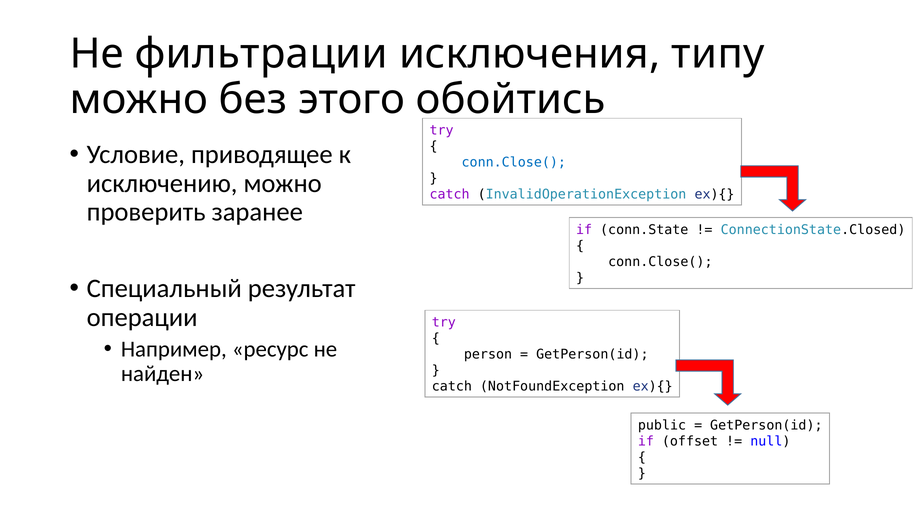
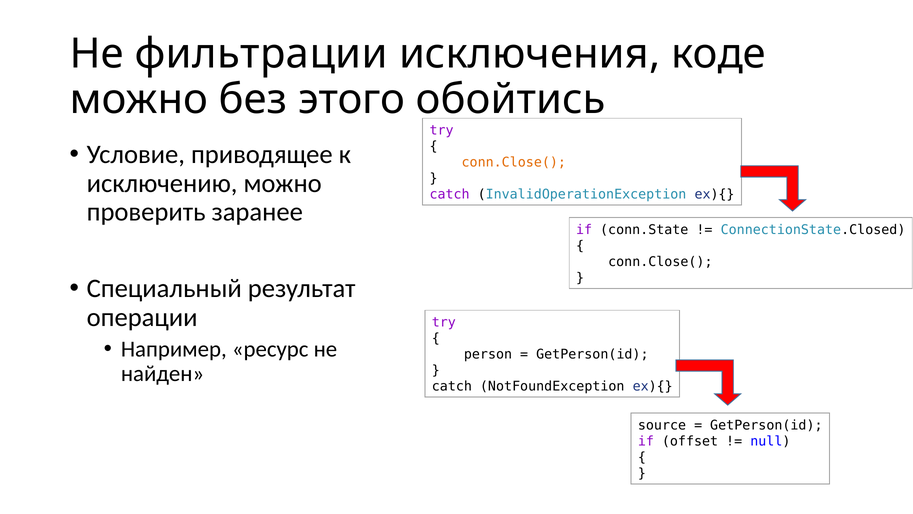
типу: типу -> коде (718, 54)
conn.Close( colour: blue -> orange (514, 162)
public: public -> source (662, 425)
